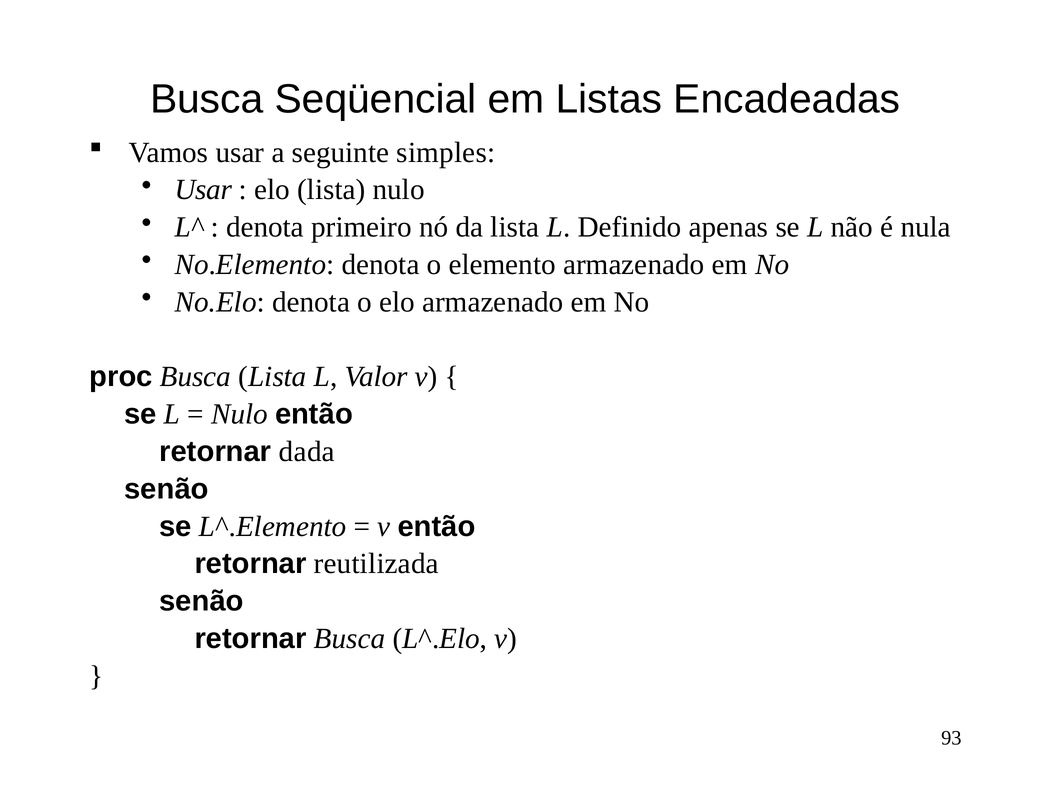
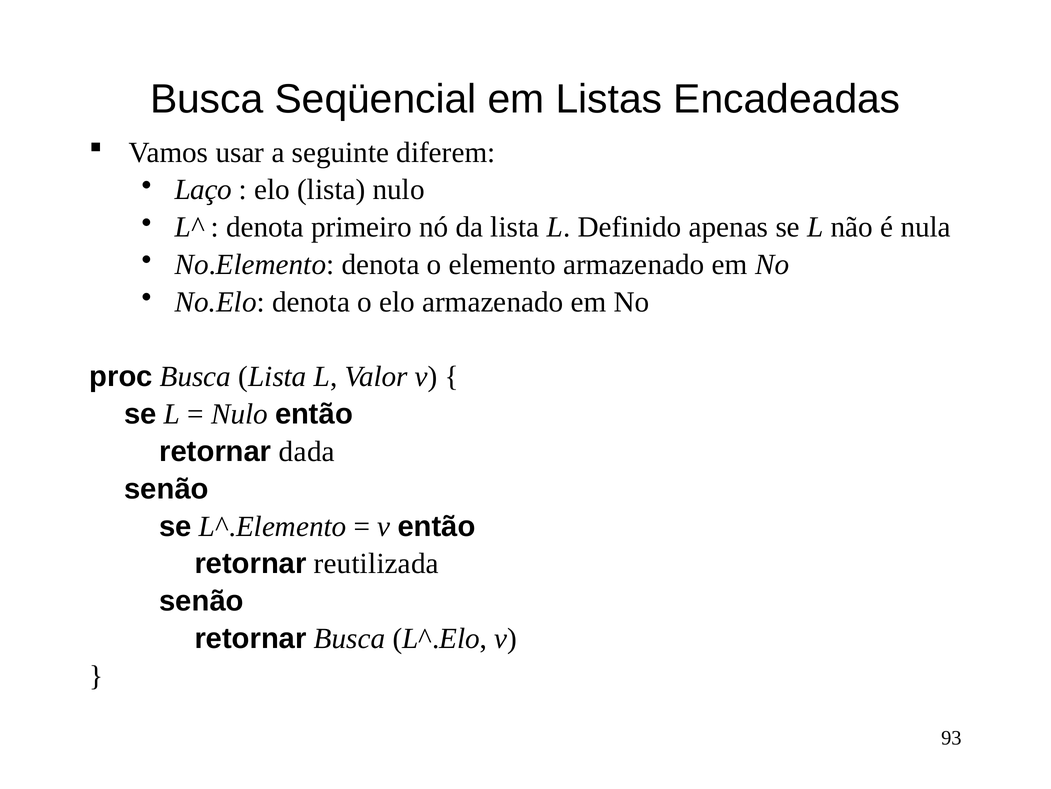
simples: simples -> diferem (446, 152)
Usar: Usar -> Laço (203, 190)
